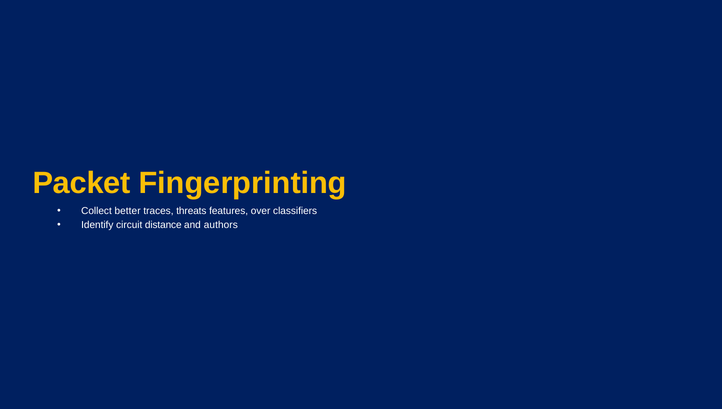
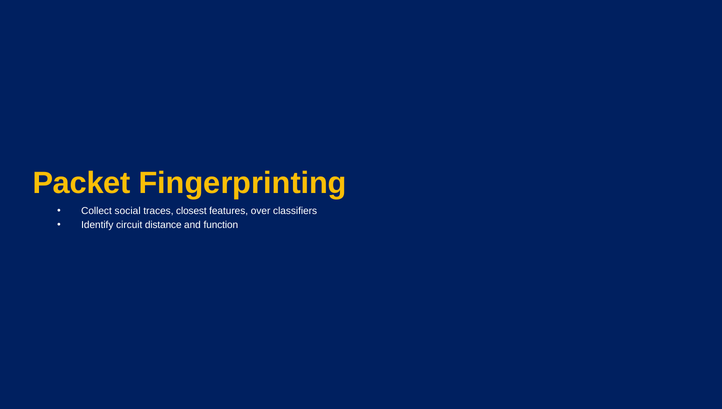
better: better -> social (128, 211)
threats: threats -> closest (191, 211)
authors: authors -> function (221, 225)
